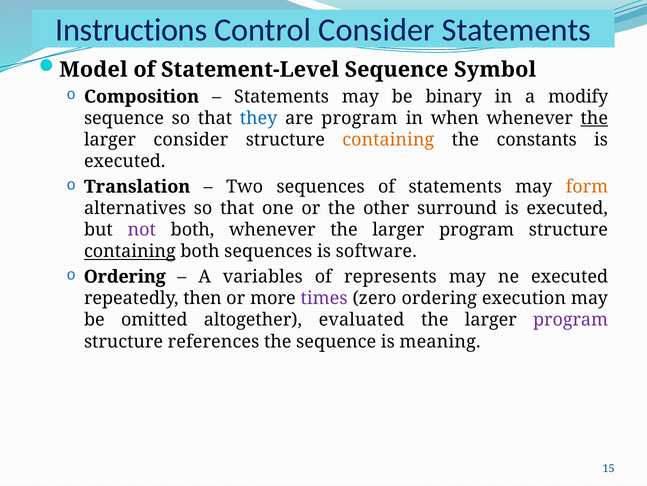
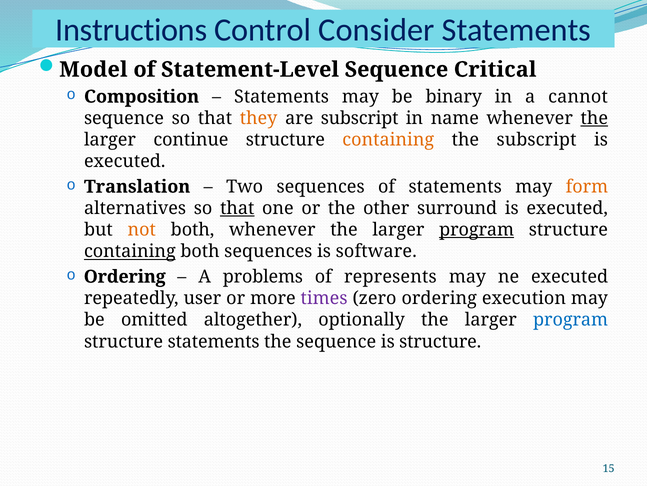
Symbol: Symbol -> Critical (495, 69)
modify: modify -> cannot (578, 97)
they colour: blue -> orange (259, 118)
are program: program -> subscript (360, 118)
when: when -> name (455, 118)
larger consider: consider -> continue (191, 140)
the constants: constants -> subscript (537, 140)
that underline: none -> present (237, 208)
not colour: purple -> orange (142, 230)
program underline: none -> present (477, 230)
variables: variables -> problems (263, 276)
then: then -> user (202, 298)
evaluated: evaluated -> optionally (362, 319)
program colour: purple -> blue (571, 319)
structure references: references -> statements (214, 341)
is meaning: meaning -> structure (440, 341)
